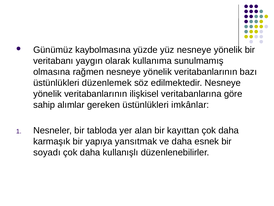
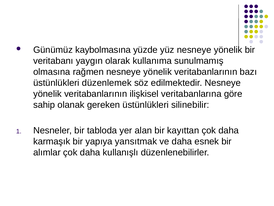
alımlar: alımlar -> olanak (71, 105)
imkânlar: imkânlar -> silinebilir (190, 105)
soyadı: soyadı -> alımlar (47, 152)
